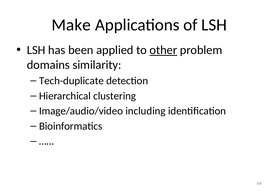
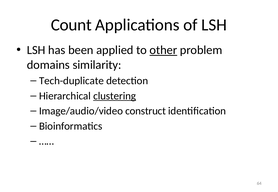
Make: Make -> Count (71, 25)
clustering underline: none -> present (115, 96)
including: including -> construct (146, 111)
